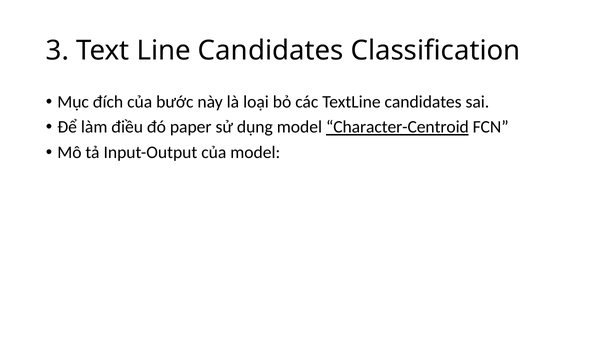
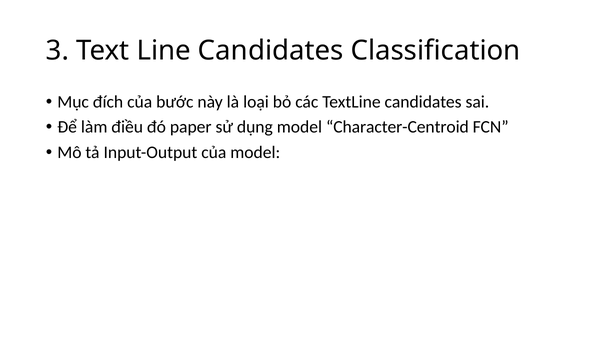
Character-Centroid underline: present -> none (397, 127)
